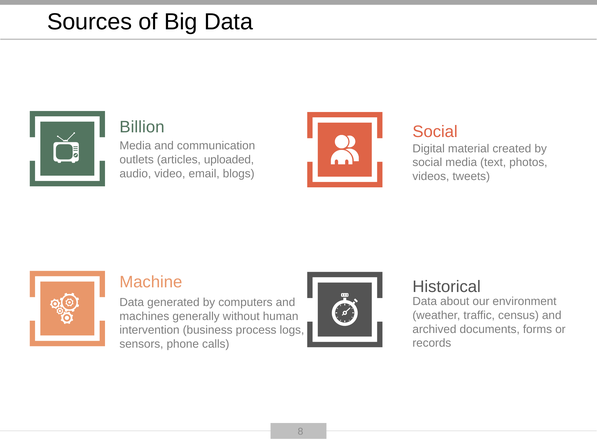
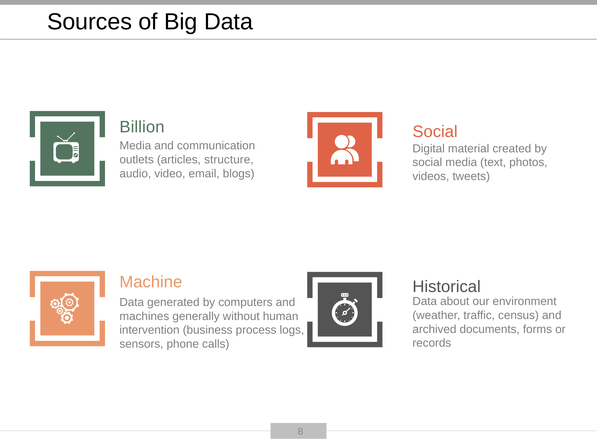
uploaded: uploaded -> structure (229, 160)
